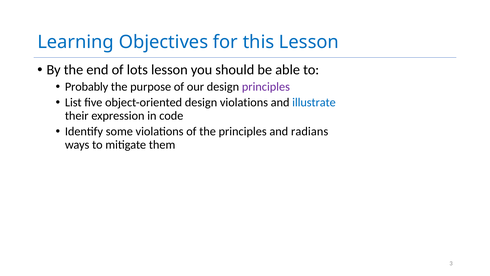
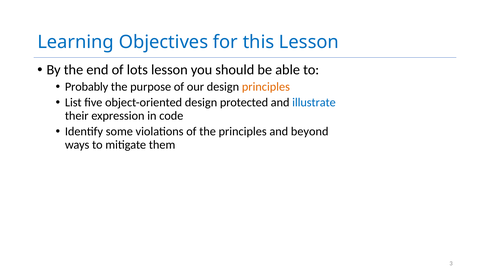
principles colour: purple -> orange (266, 87)
design violations: violations -> protected (244, 102)
radians: radians -> beyond (310, 131)
